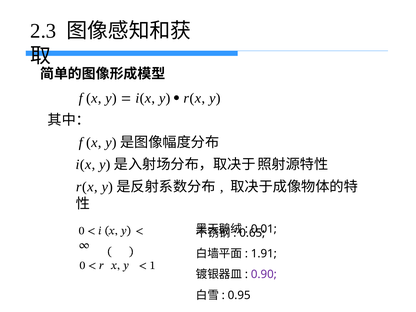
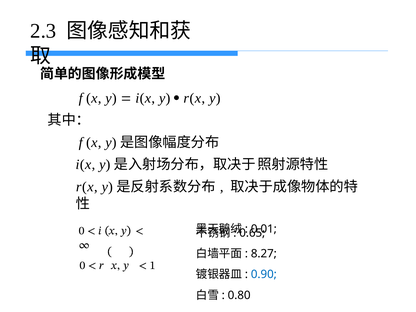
1.91: 1.91 -> 8.27 (264, 254)
0.90 colour: purple -> blue (264, 274)
0.95: 0.95 -> 0.80 (239, 295)
